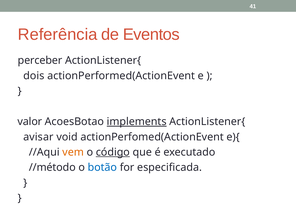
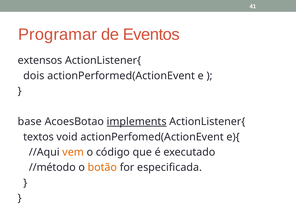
Referência: Referência -> Programar (58, 34)
perceber: perceber -> extensos (40, 60)
valor: valor -> base (30, 122)
avisar: avisar -> textos (39, 137)
código underline: present -> none (113, 152)
botão colour: blue -> orange (102, 167)
